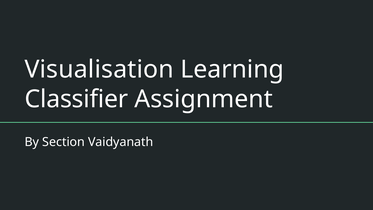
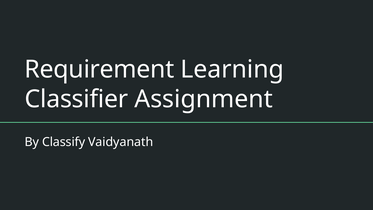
Visualisation: Visualisation -> Requirement (99, 69)
Section: Section -> Classify (64, 142)
